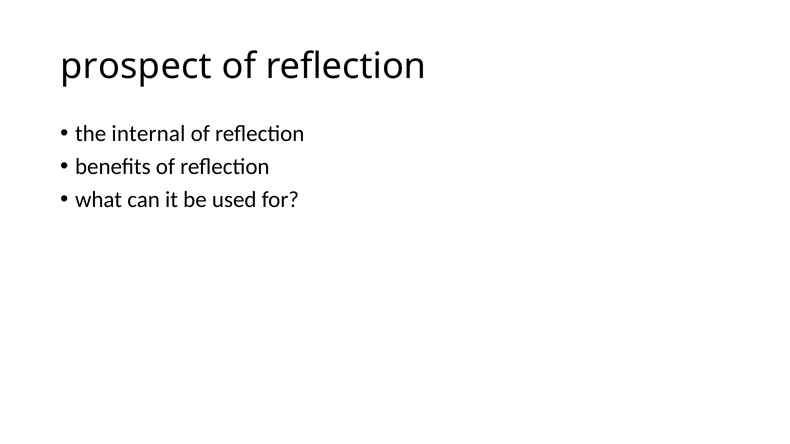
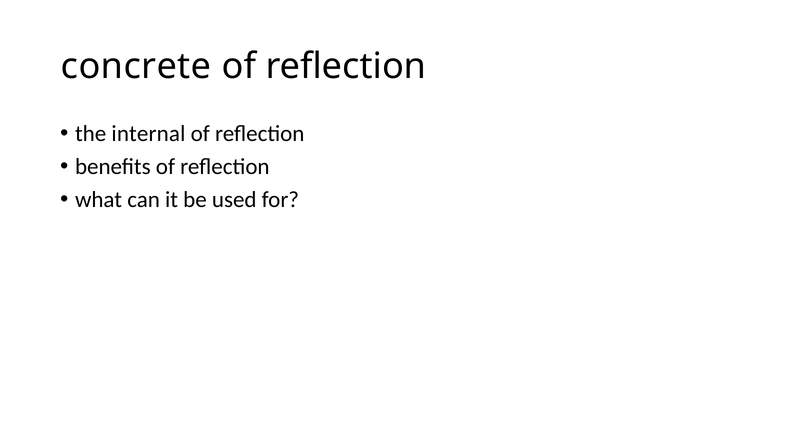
prospect: prospect -> concrete (136, 66)
